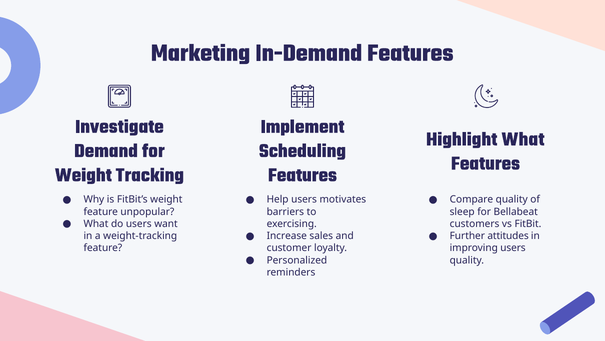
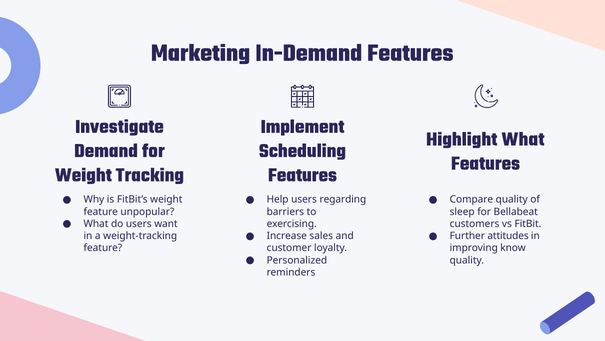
motivates: motivates -> regarding (343, 199)
improving users: users -> know (513, 248)
